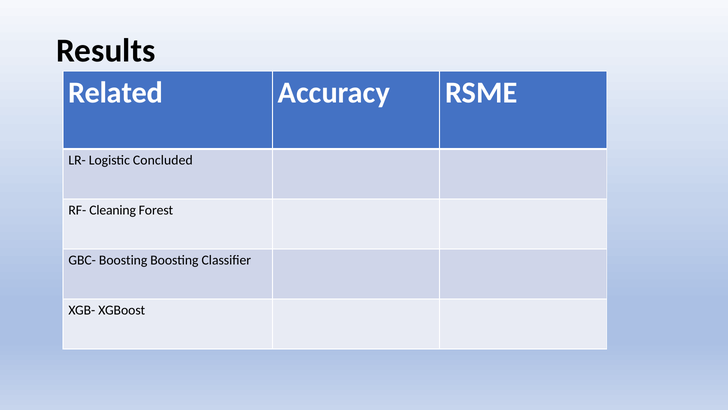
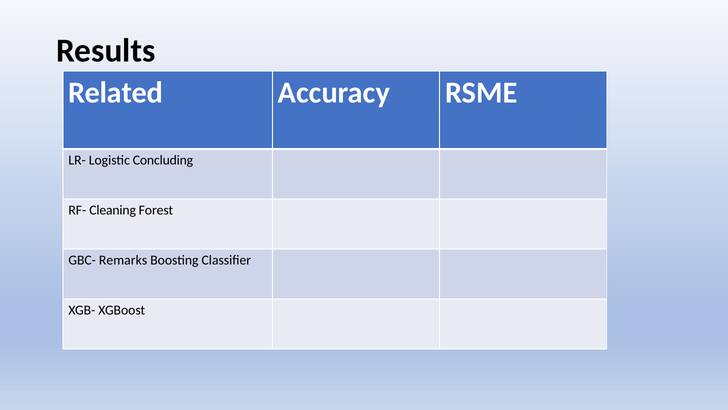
Concluded: Concluded -> Concluding (163, 160)
GBC- Boosting: Boosting -> Remarks (123, 260)
